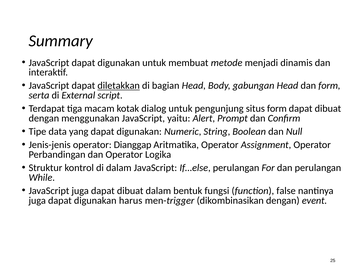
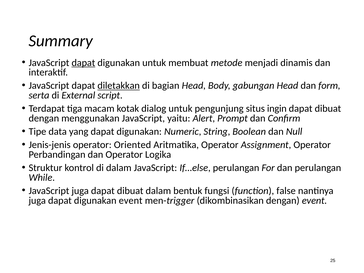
dapat underline: none -> present (83, 63)
situs form: form -> ingin (277, 109)
Dianggap: Dianggap -> Oriented (133, 145)
digunakan harus: harus -> event (131, 201)
